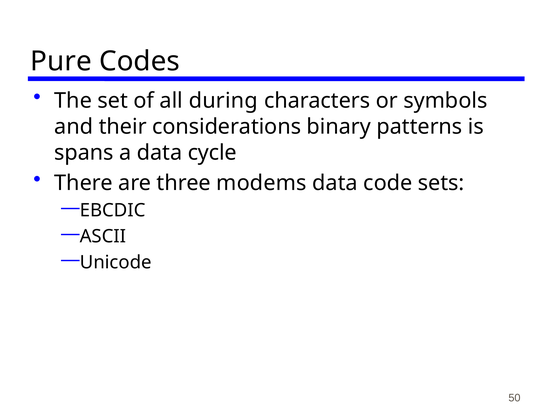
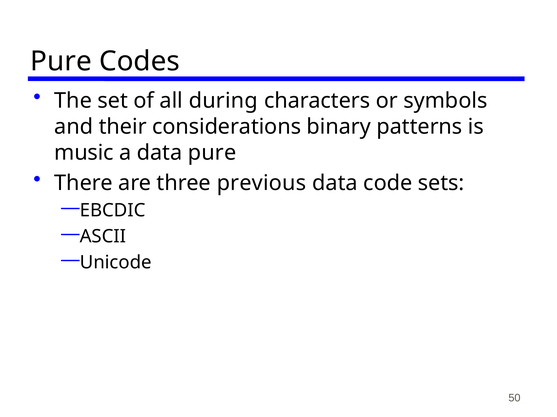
spans: spans -> music (84, 153)
data cycle: cycle -> pure (212, 153)
modems: modems -> previous (261, 183)
